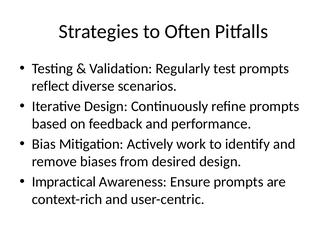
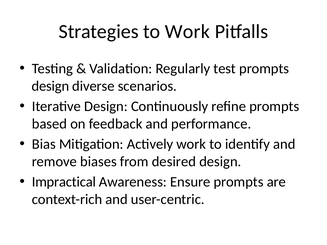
to Often: Often -> Work (187, 32)
reflect: reflect -> design (50, 86)
